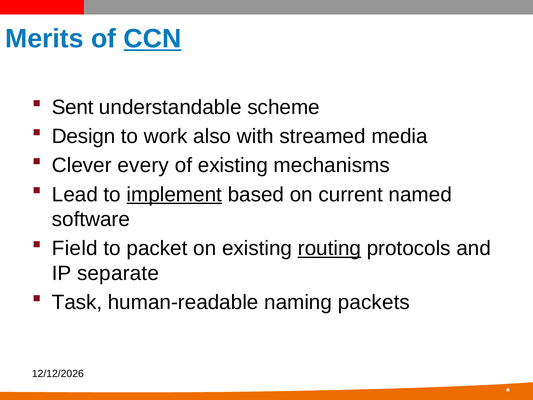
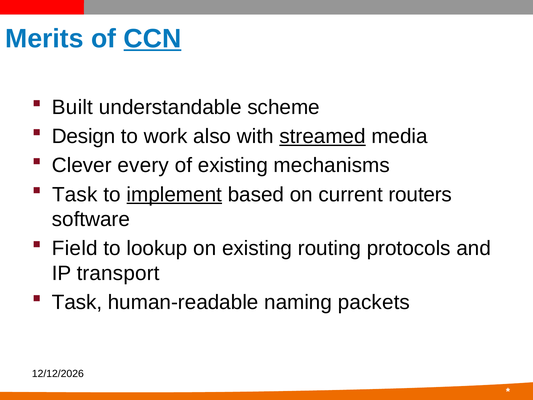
Sent: Sent -> Built (72, 107)
streamed underline: none -> present (323, 136)
Lead: Lead -> Task (75, 194)
named: named -> routers (420, 194)
packet: packet -> lookup (157, 248)
routing underline: present -> none (329, 248)
separate: separate -> transport (118, 273)
